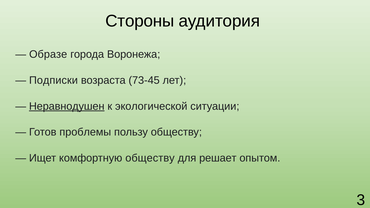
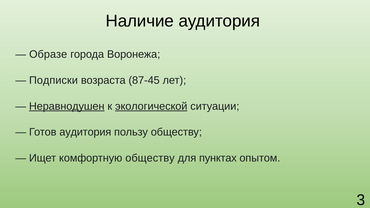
Стороны: Стороны -> Наличие (140, 21)
73-45: 73-45 -> 87-45 (144, 80)
экологической underline: none -> present (151, 106)
Готов проблемы: проблемы -> аудитория (85, 132)
решает: решает -> пунктах (218, 158)
